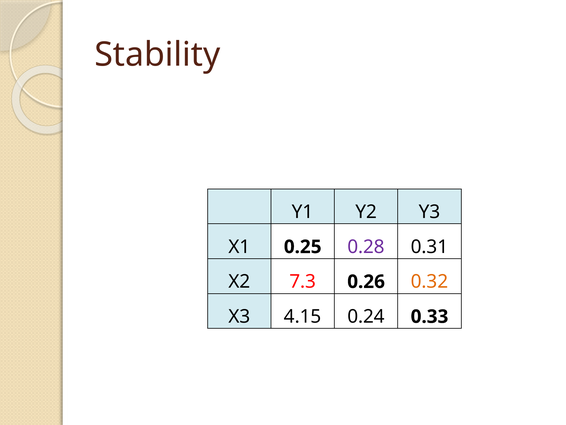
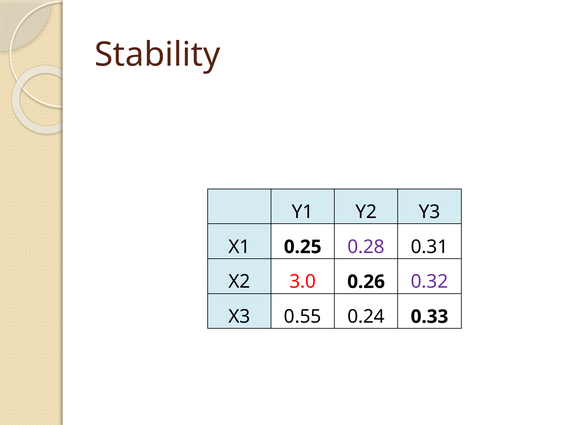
7.3: 7.3 -> 3.0 (303, 281)
0.32 colour: orange -> purple (430, 281)
4.15: 4.15 -> 0.55 (303, 316)
